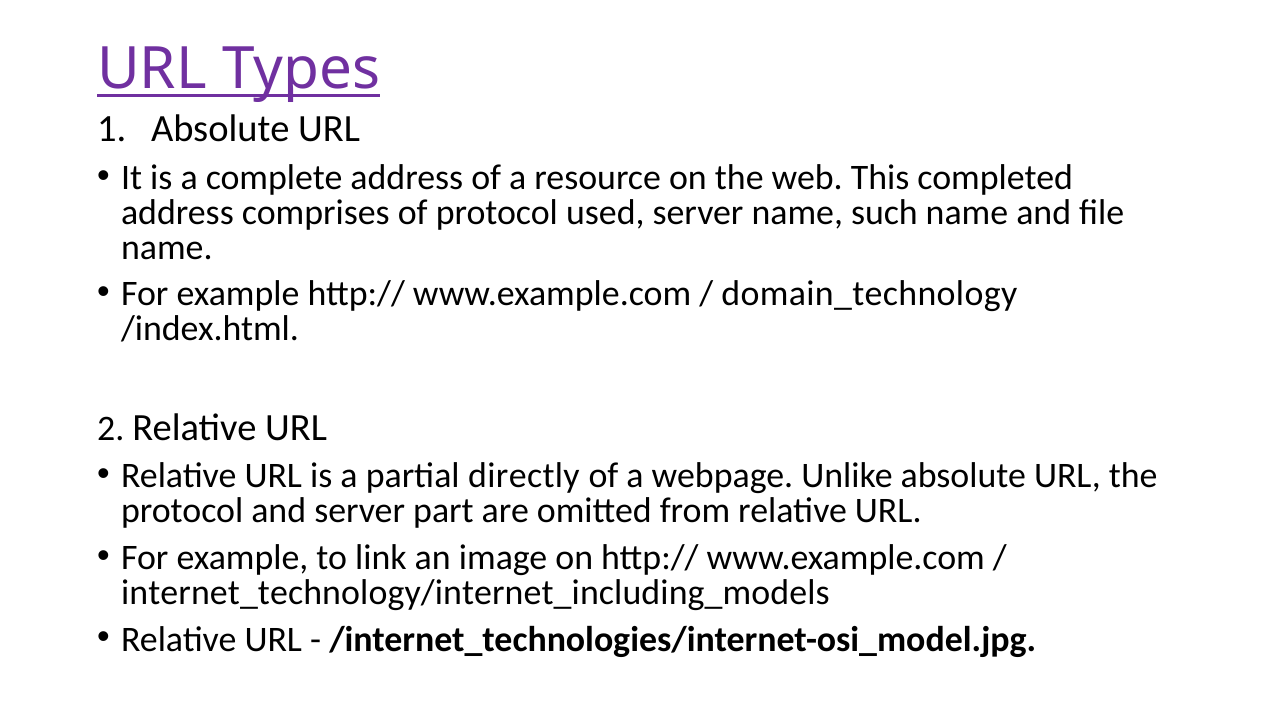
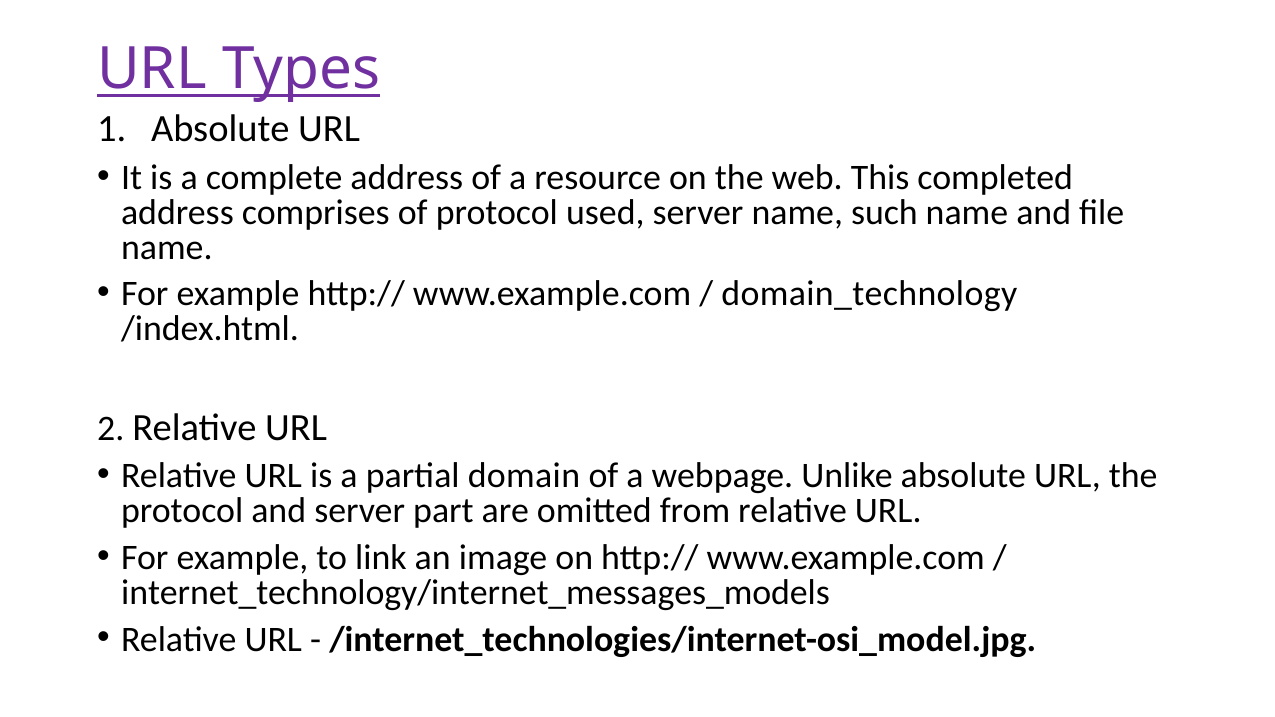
directly: directly -> domain (524, 476)
internet_technology/internet_including_models: internet_technology/internet_including_models -> internet_technology/internet_messages_models (475, 593)
